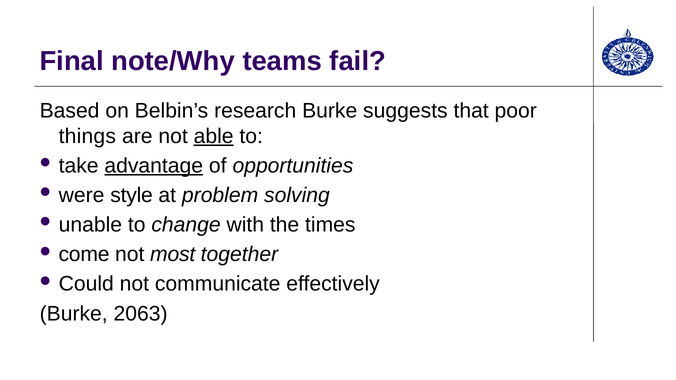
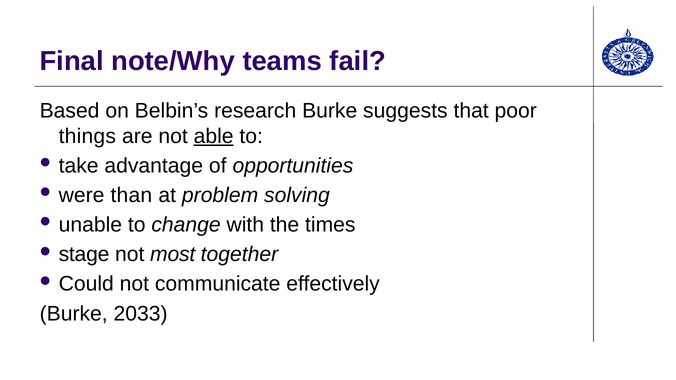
advantage underline: present -> none (154, 166)
style: style -> than (131, 195)
come: come -> stage (84, 255)
2063: 2063 -> 2033 (141, 314)
